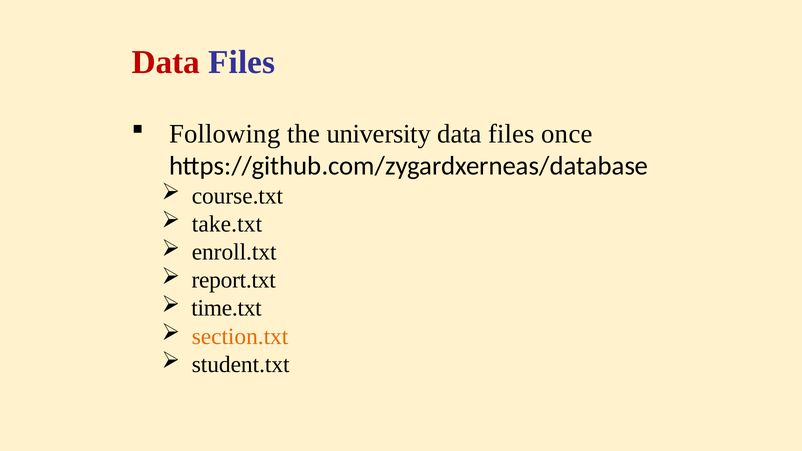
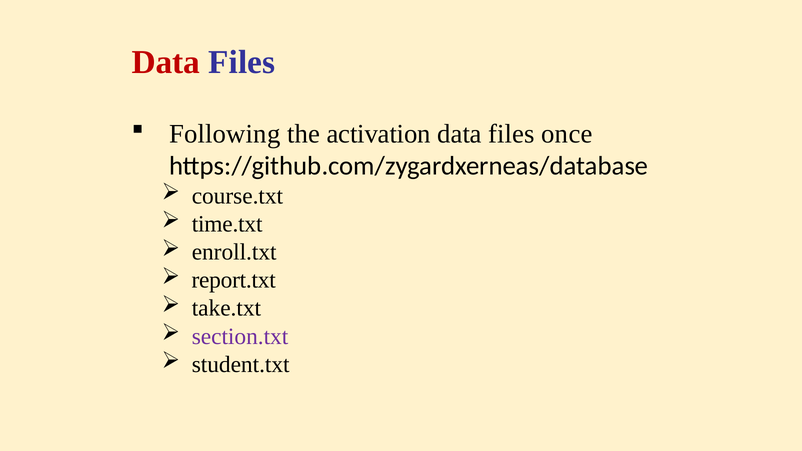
university: university -> activation (379, 134)
take.txt: take.txt -> time.txt (227, 224)
time.txt: time.txt -> take.txt (226, 308)
section.txt colour: orange -> purple (240, 336)
